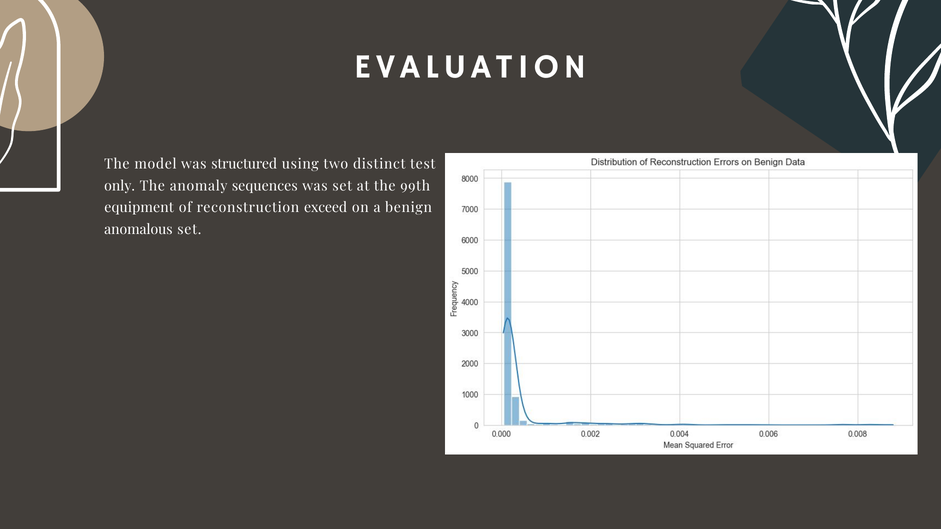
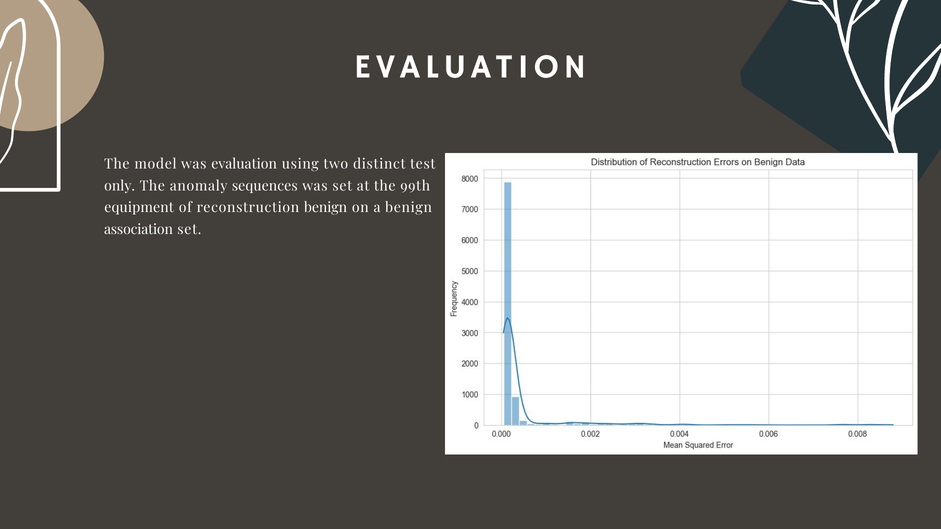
was structured: structured -> evaluation (244, 164)
reconstruction exceed: exceed -> benign (326, 208)
anomalous: anomalous -> association (138, 230)
